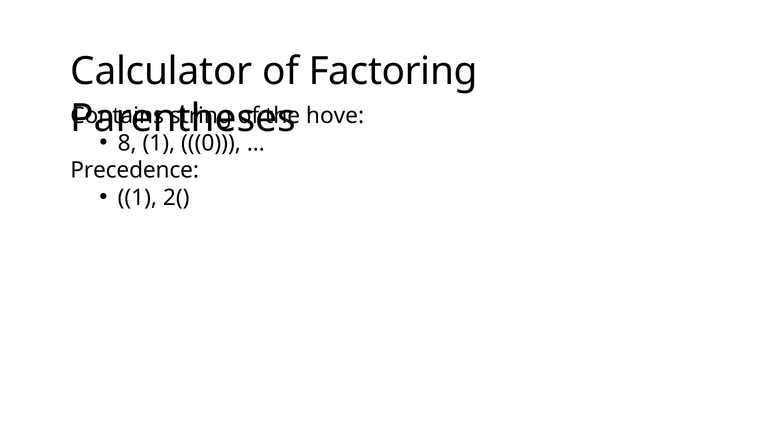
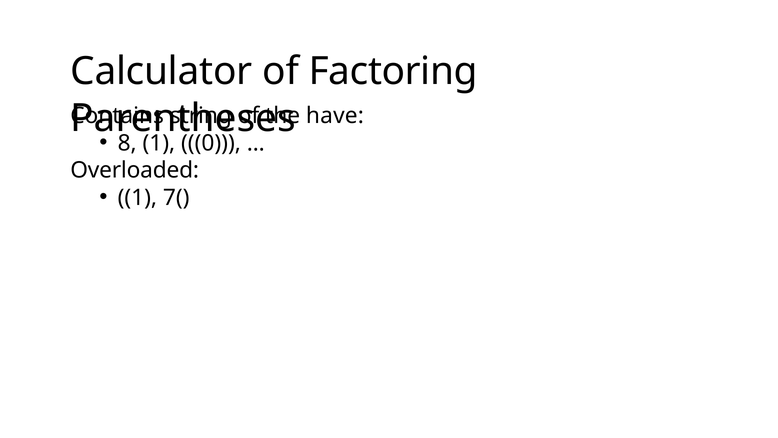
hove: hove -> have (335, 116)
Precedence: Precedence -> Overloaded (135, 170)
2(: 2( -> 7( (176, 197)
